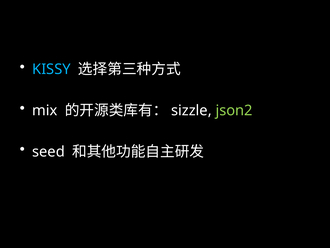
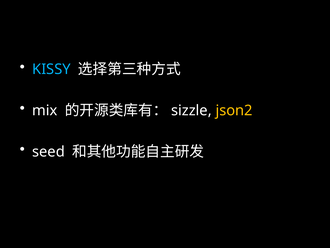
json2 colour: light green -> yellow (234, 110)
